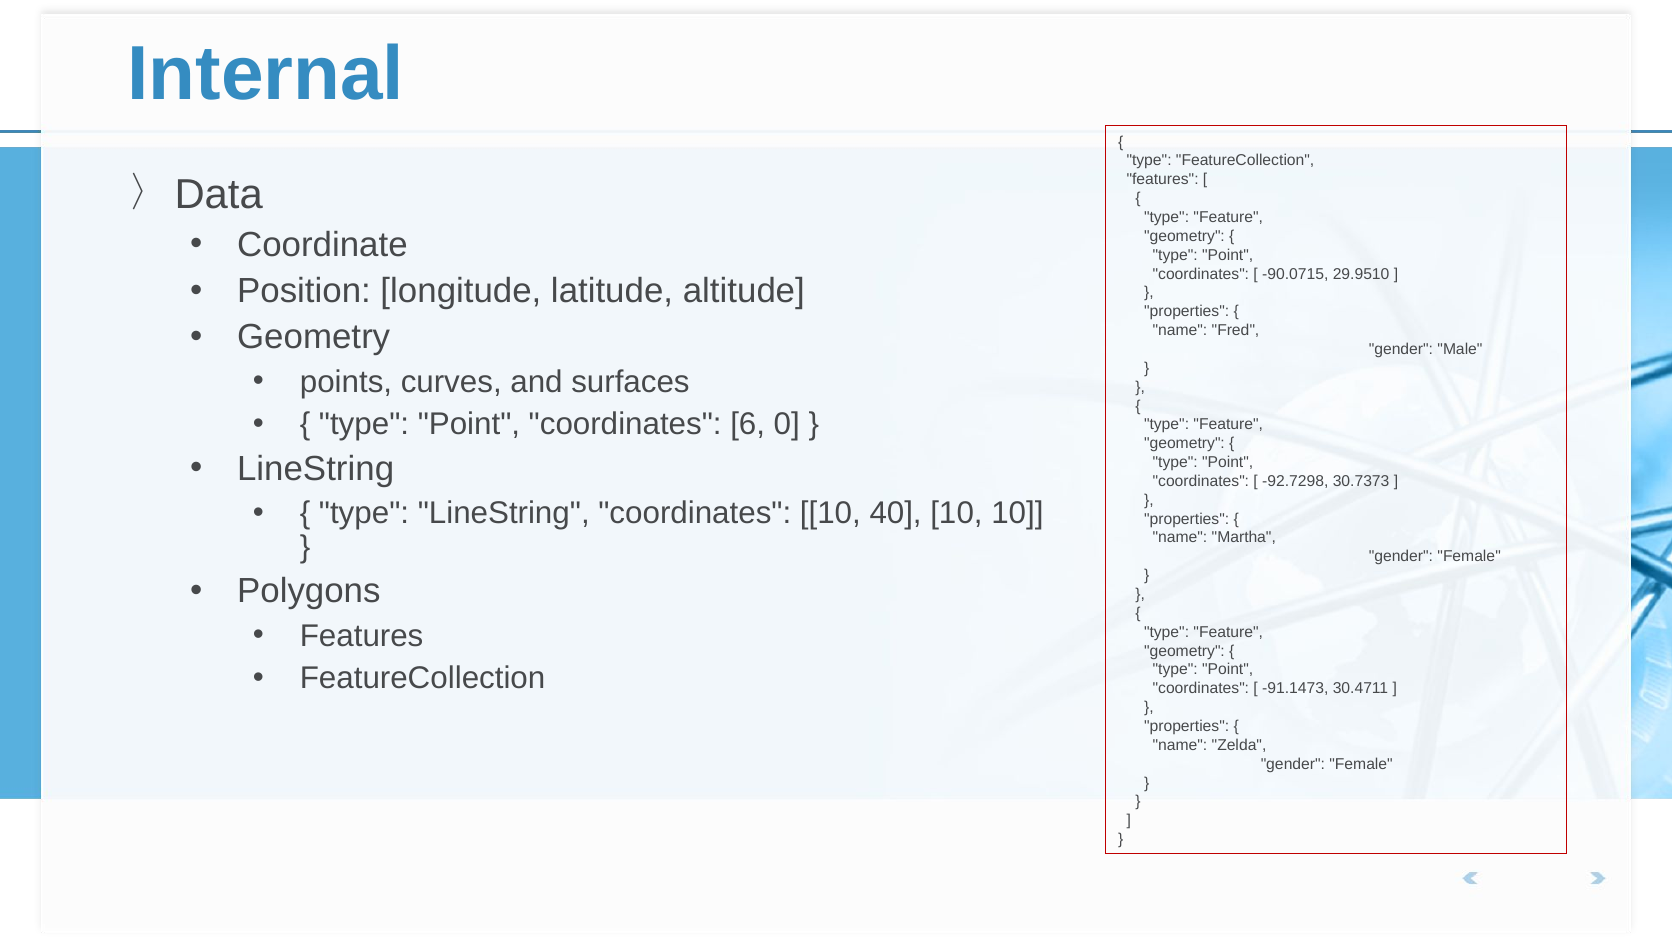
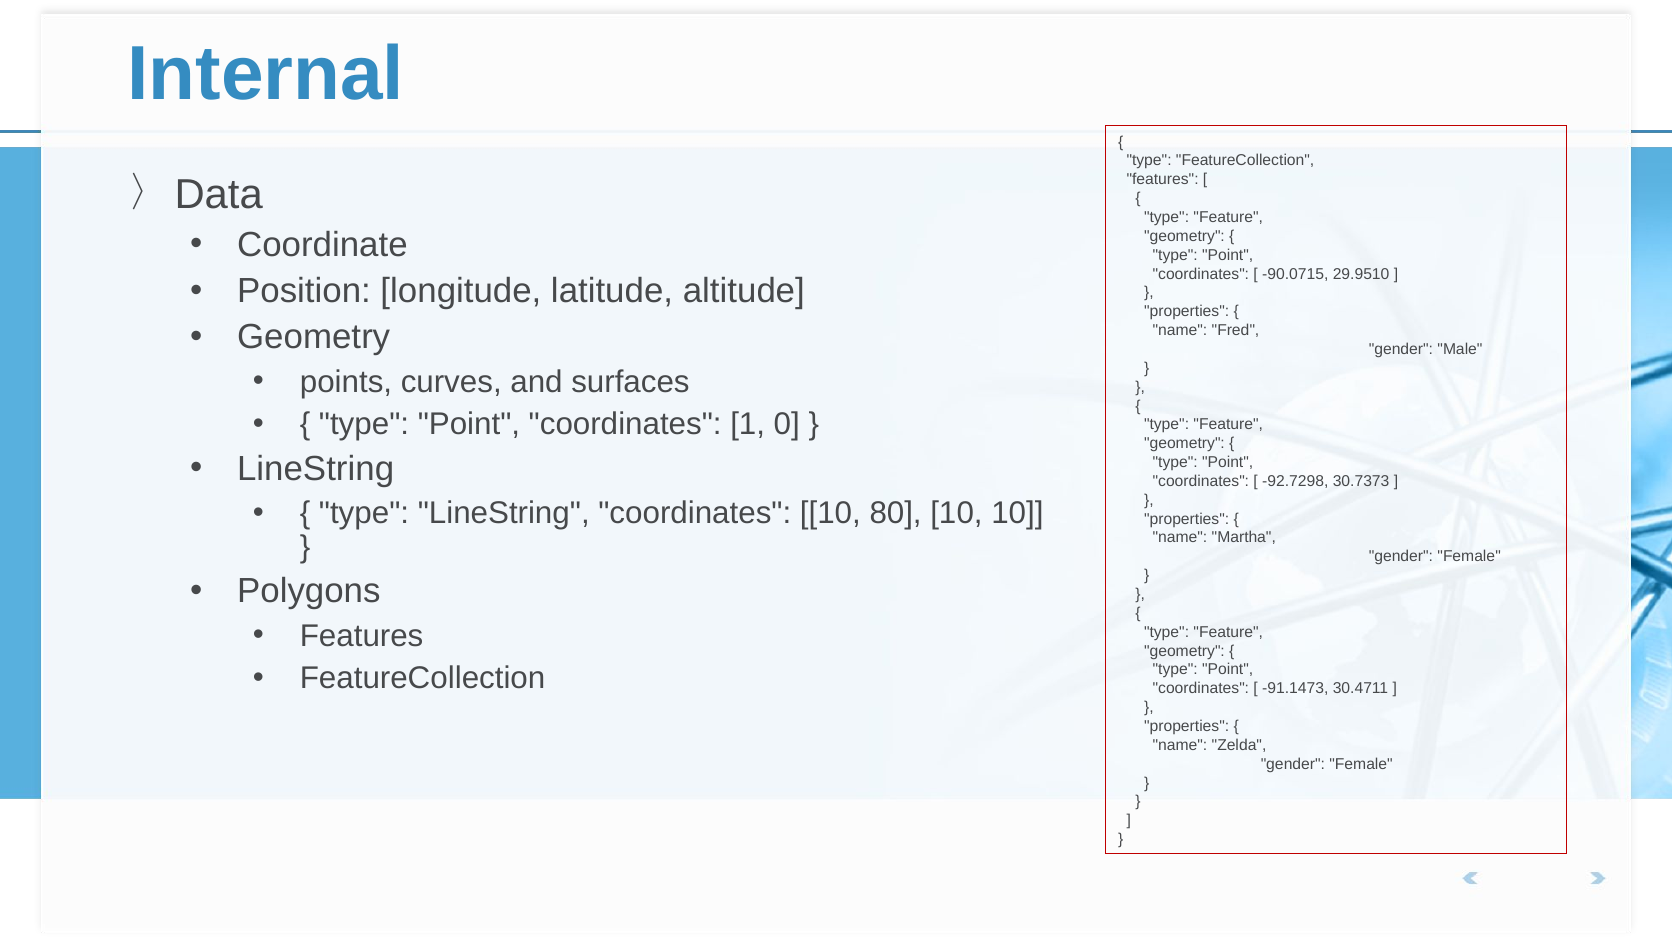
6: 6 -> 1 (748, 425)
40: 40 -> 80 (896, 513)
